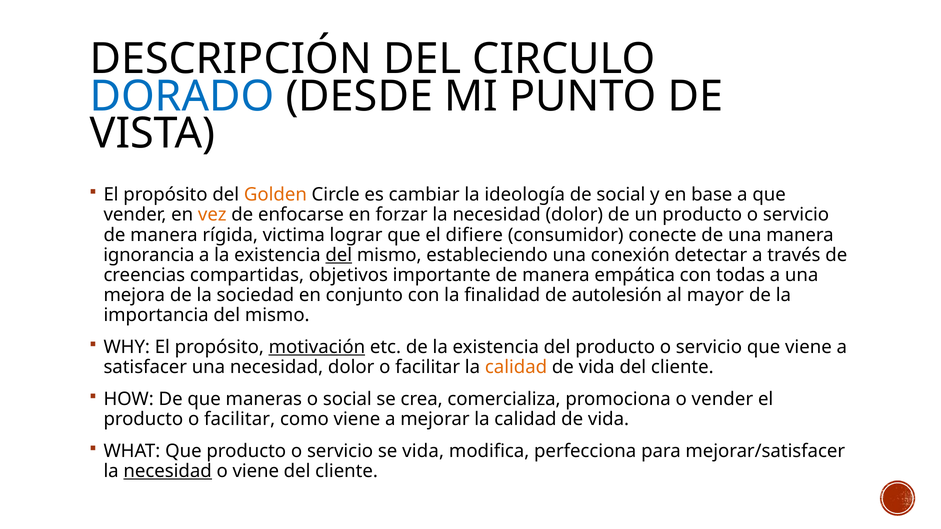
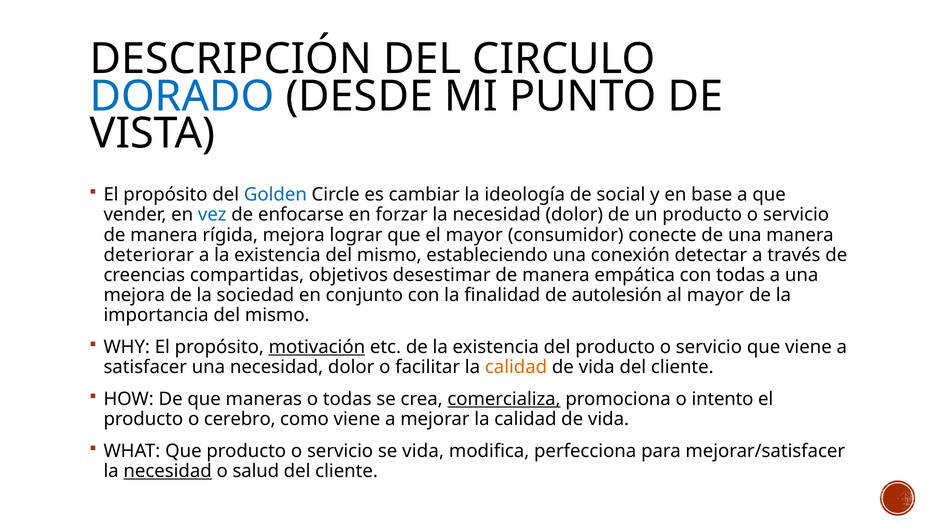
Golden colour: orange -> blue (275, 195)
vez colour: orange -> blue (212, 215)
rígida victima: victima -> mejora (294, 235)
el difiere: difiere -> mayor (474, 235)
ignorancia: ignorancia -> deteriorar (149, 255)
del underline: present -> none (339, 255)
importante: importante -> desestimar (442, 275)
o social: social -> todas (347, 399)
comercializa underline: none -> present (504, 399)
o vender: vender -> intento (723, 399)
producto o facilitar: facilitar -> cerebro (240, 419)
o viene: viene -> salud (256, 471)
